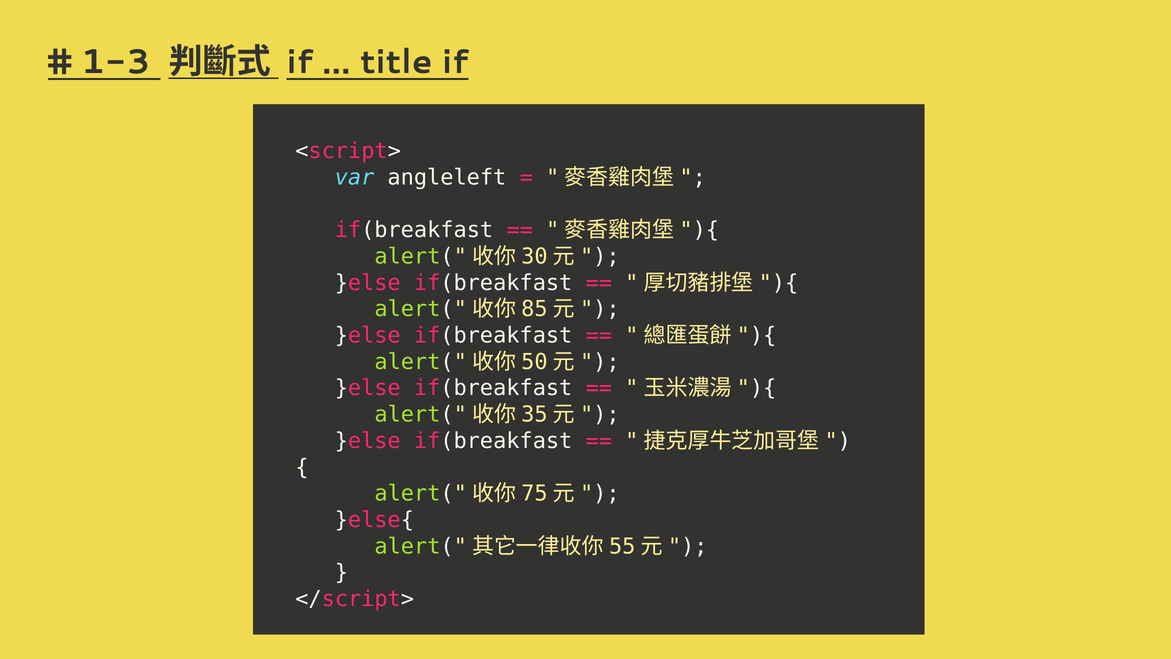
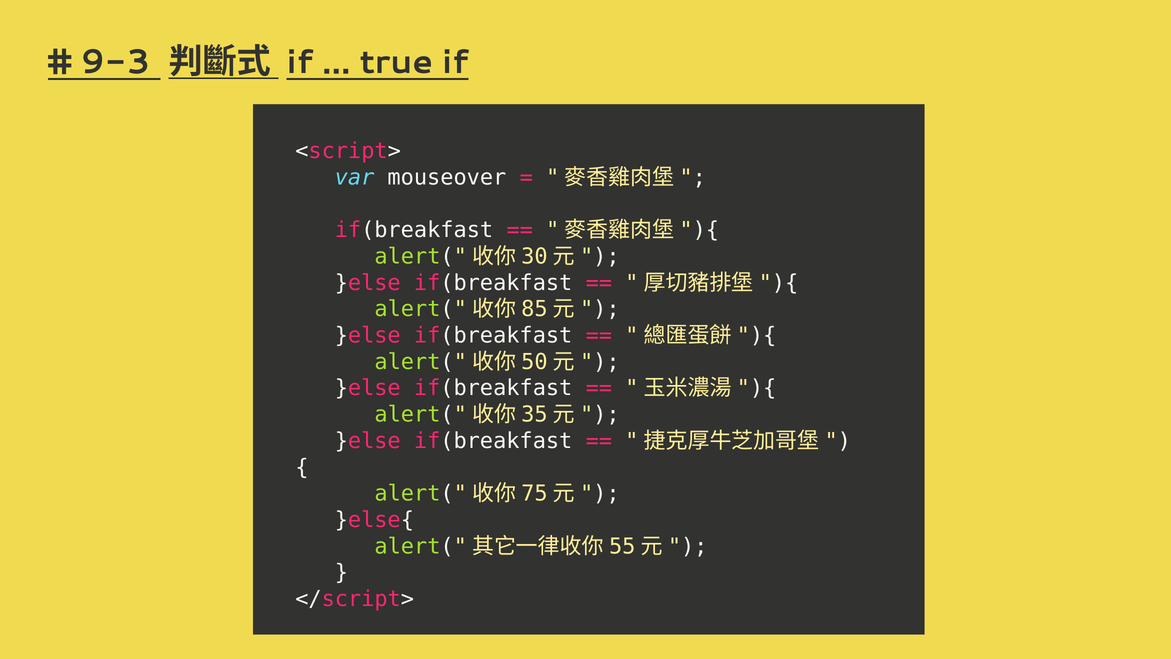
1-3: 1-3 -> 9-3 (116, 62)
title: title -> true (397, 62)
angleleft: angleleft -> mouseover (447, 177)
